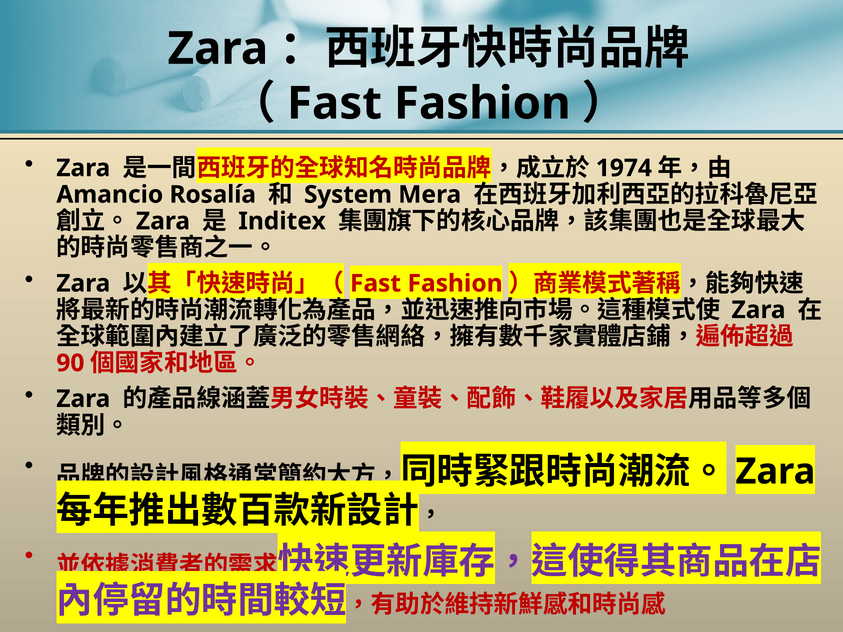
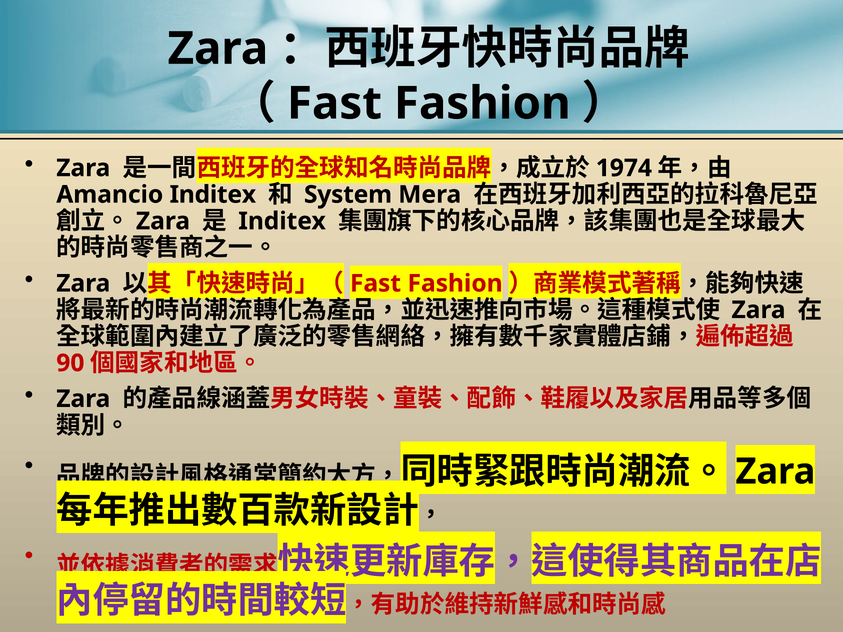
Amancio Rosalía: Rosalía -> Inditex (213, 195)
